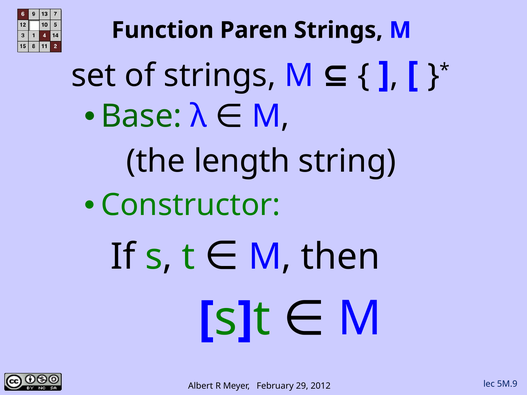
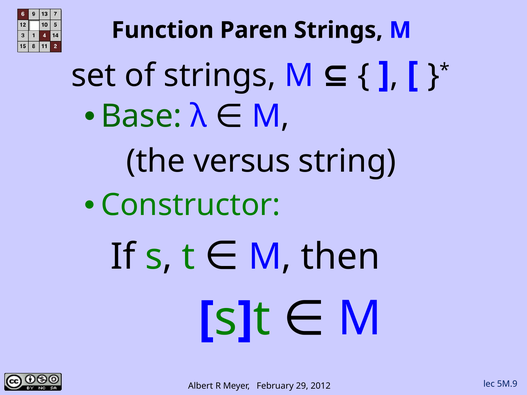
length: length -> versus (242, 161)
